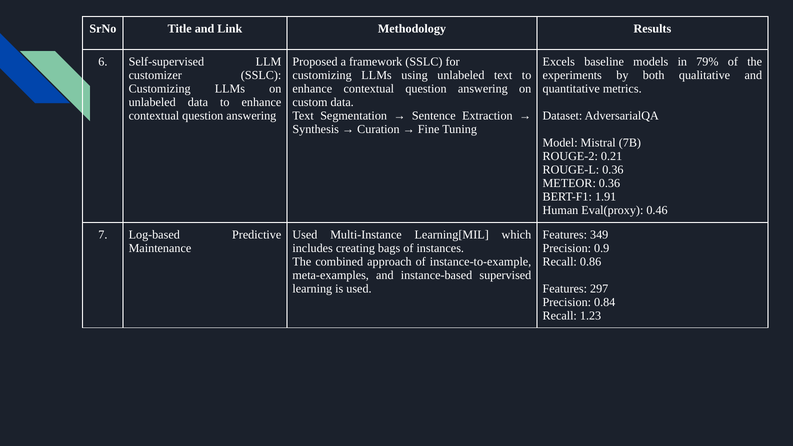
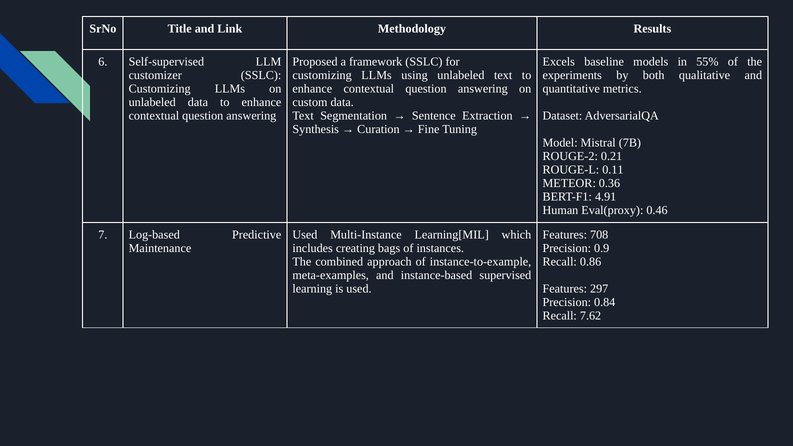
79%: 79% -> 55% (707, 62)
ROUGE-L 0.36: 0.36 -> 0.11 (613, 170)
1.91: 1.91 -> 4.91 (606, 197)
349: 349 -> 708 (599, 235)
1.23: 1.23 -> 7.62 (591, 316)
